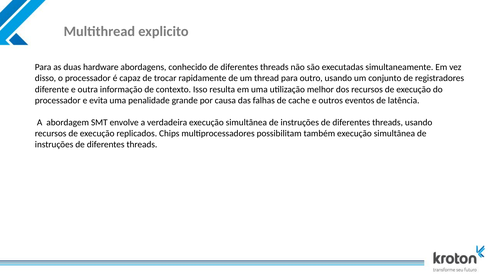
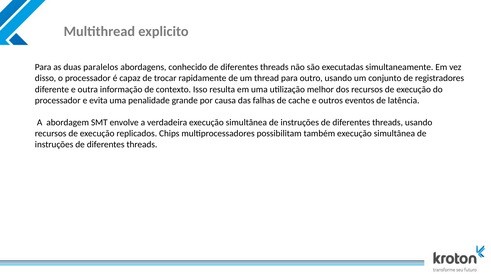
hardware: hardware -> paralelos (101, 67)
